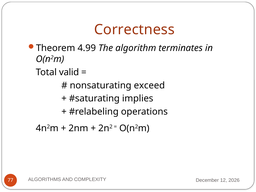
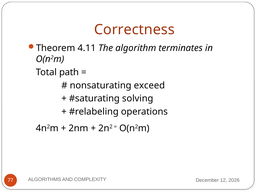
4.99: 4.99 -> 4.11 (87, 48)
valid: valid -> path (69, 72)
implies: implies -> solving (138, 98)
